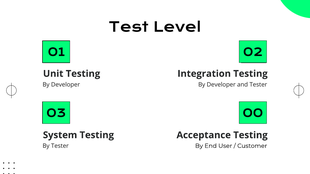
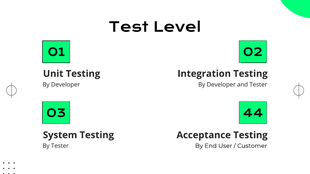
00: 00 -> 44 (253, 114)
